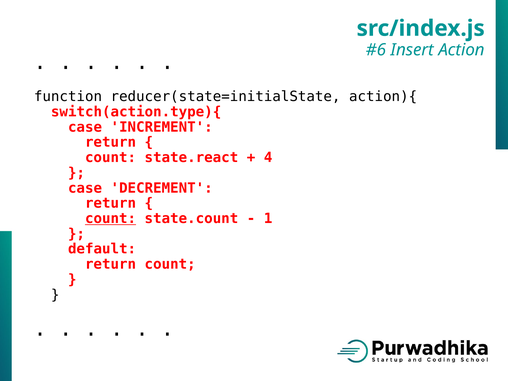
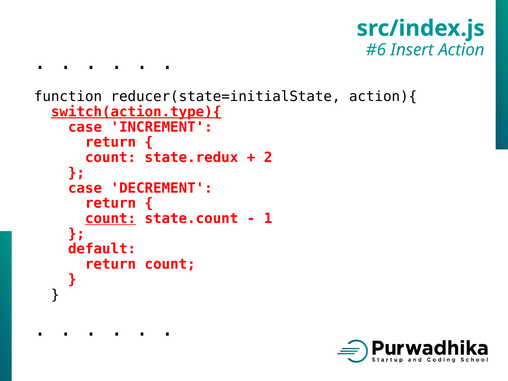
switch(action.type){ underline: none -> present (136, 112)
state.react: state.react -> state.redux (191, 158)
4: 4 -> 2 (268, 158)
